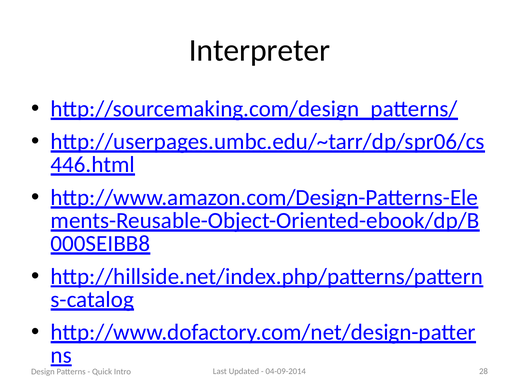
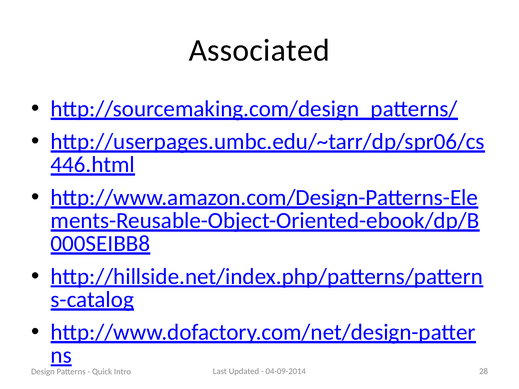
Interpreter: Interpreter -> Associated (259, 50)
